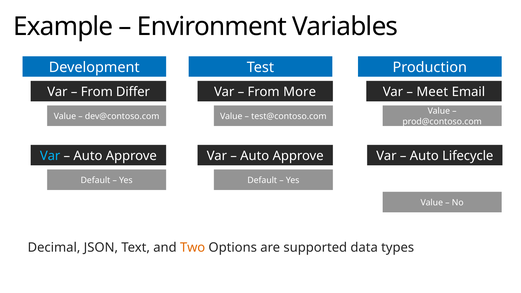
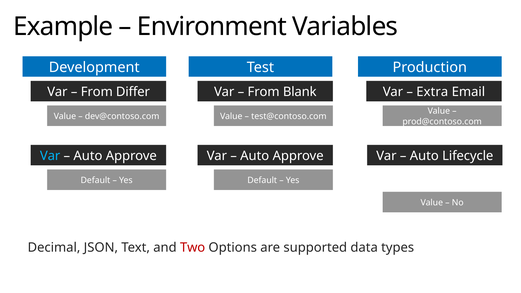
More: More -> Blank (300, 92)
Meet: Meet -> Extra (432, 92)
Two colour: orange -> red (193, 247)
